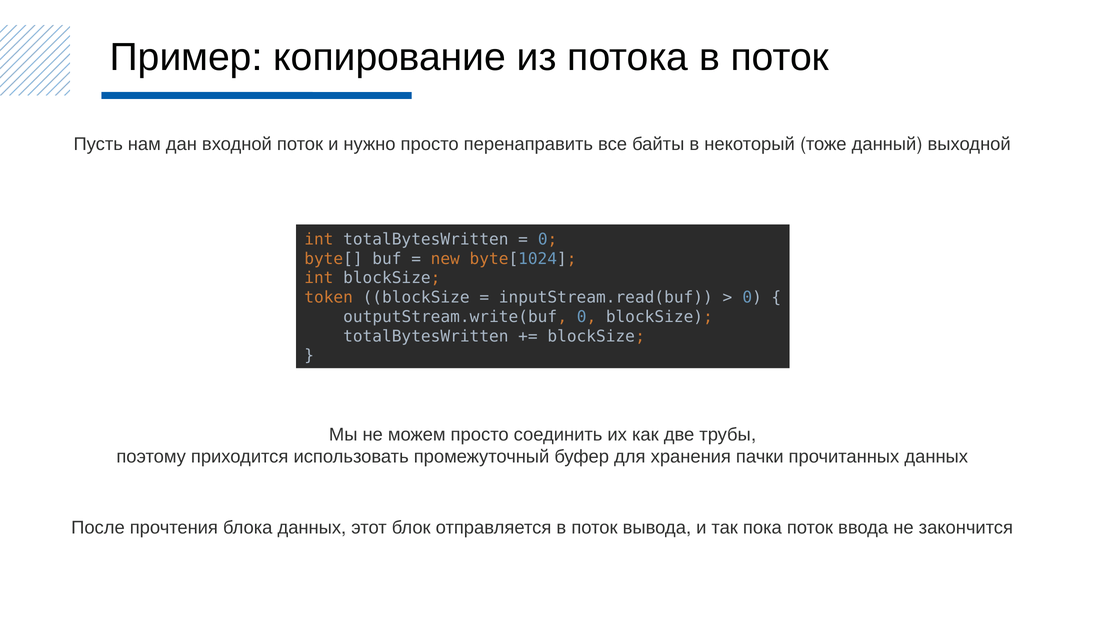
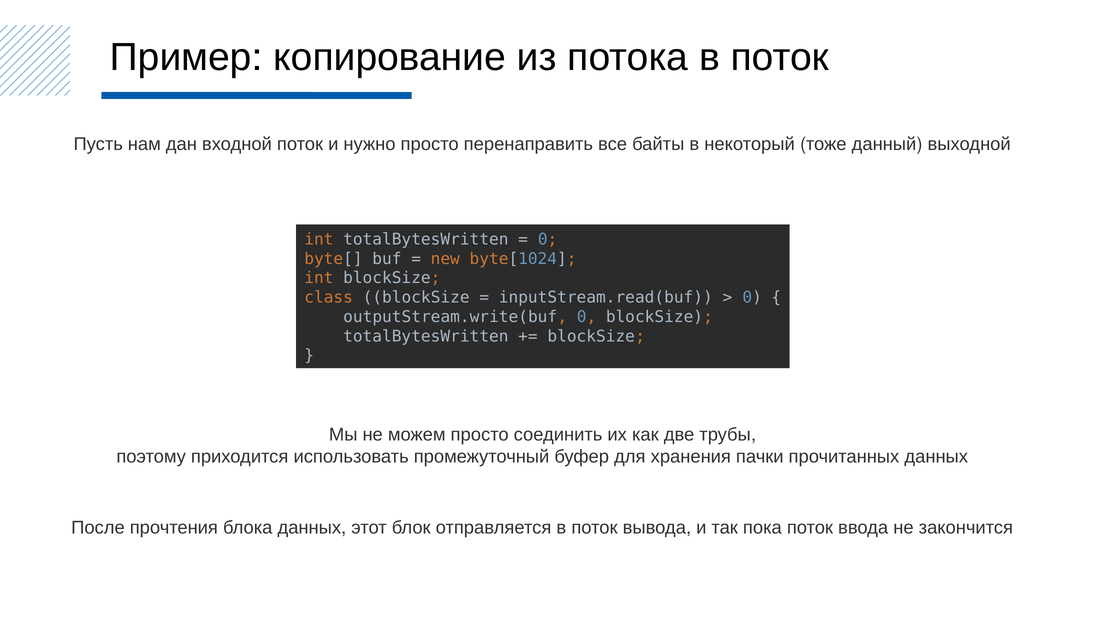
token: token -> class (329, 298)
